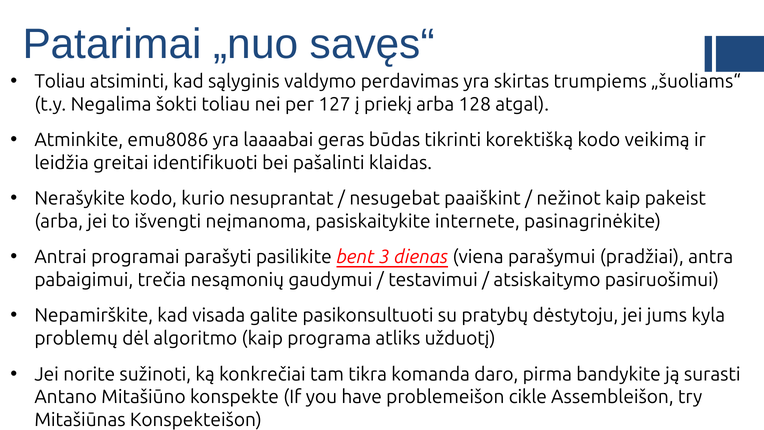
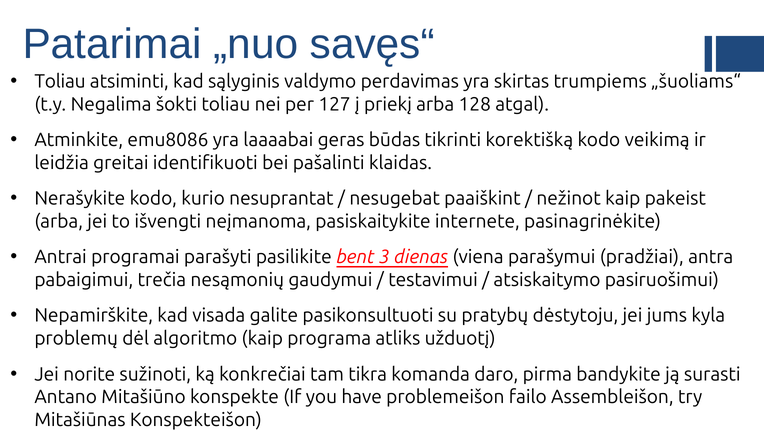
cikle: cikle -> failo (528, 397)
